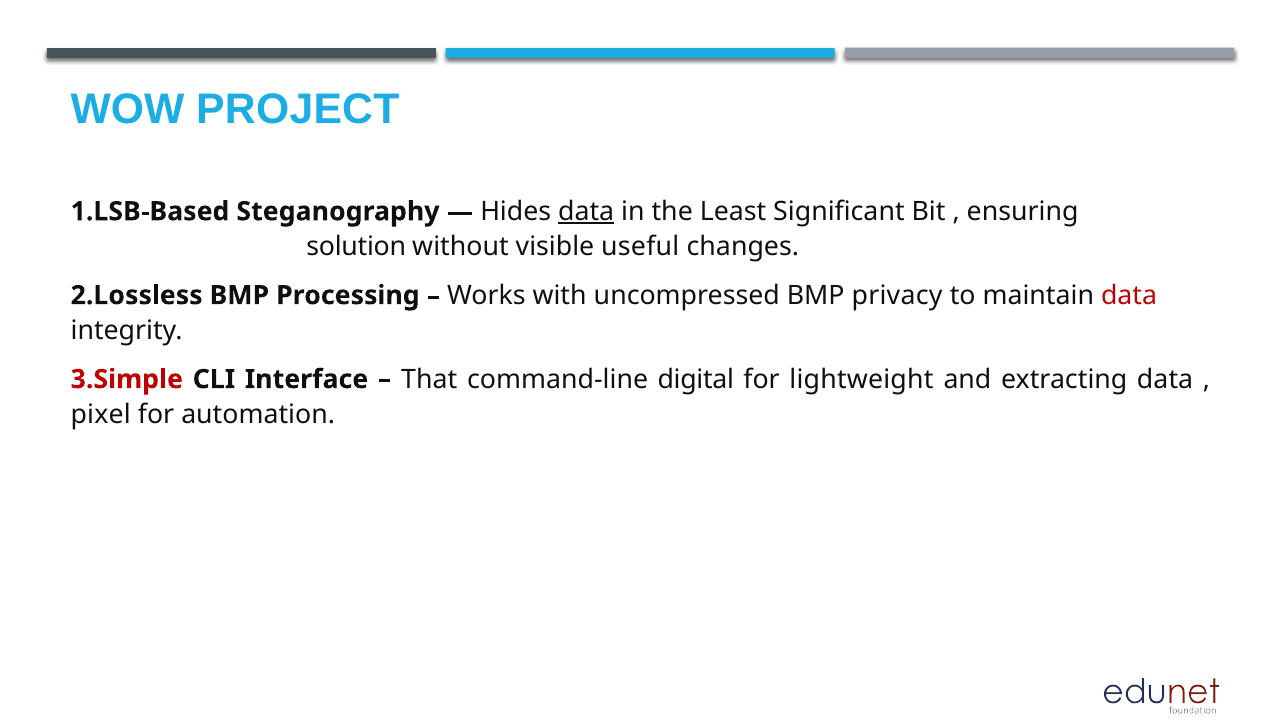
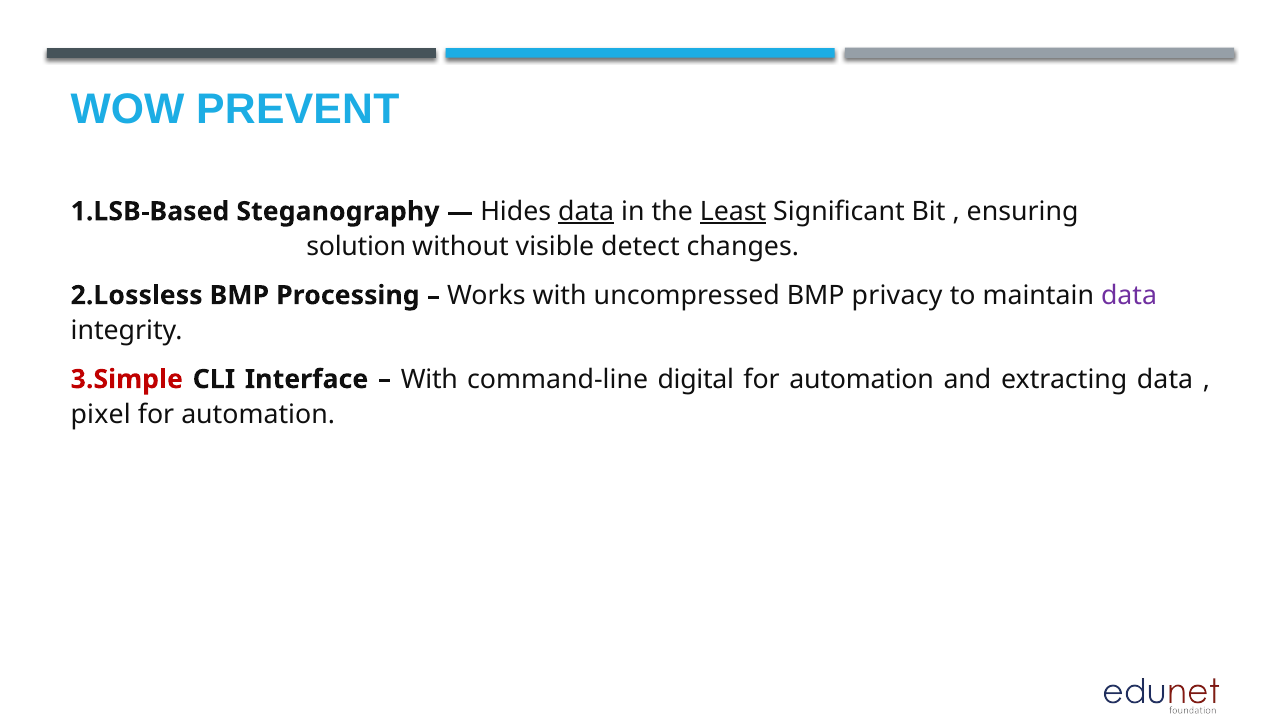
PROJECT: PROJECT -> PREVENT (298, 109)
Least underline: none -> present (733, 211)
useful: useful -> detect (640, 247)
data colour: red -> purple (1129, 295)
That: That -> With (429, 379)
lightweight: lightweight -> automation (862, 379)
